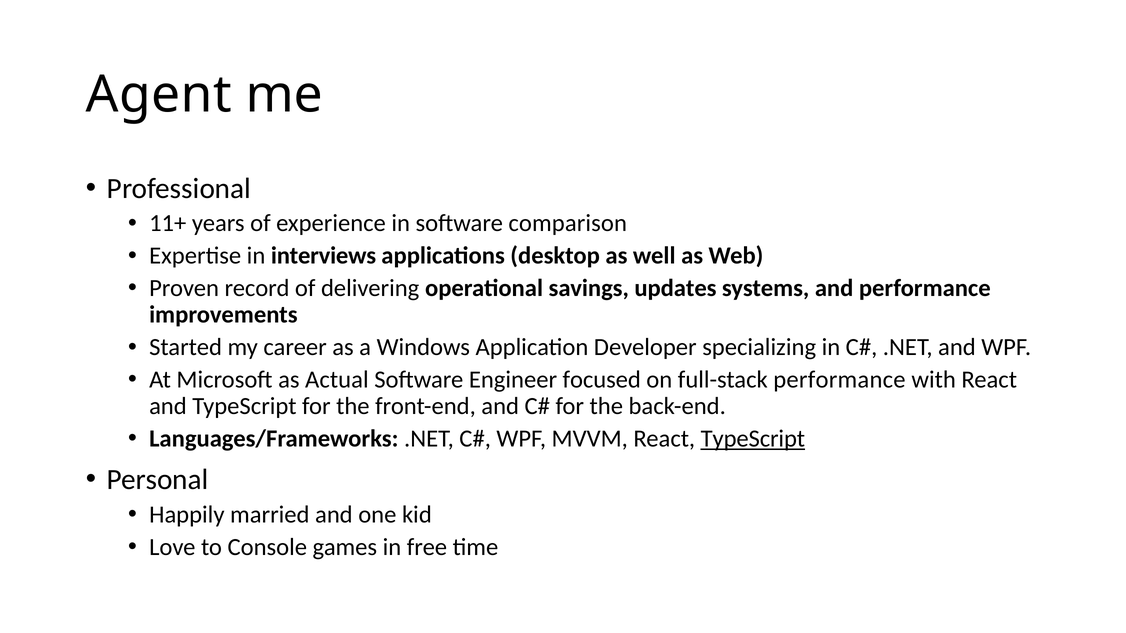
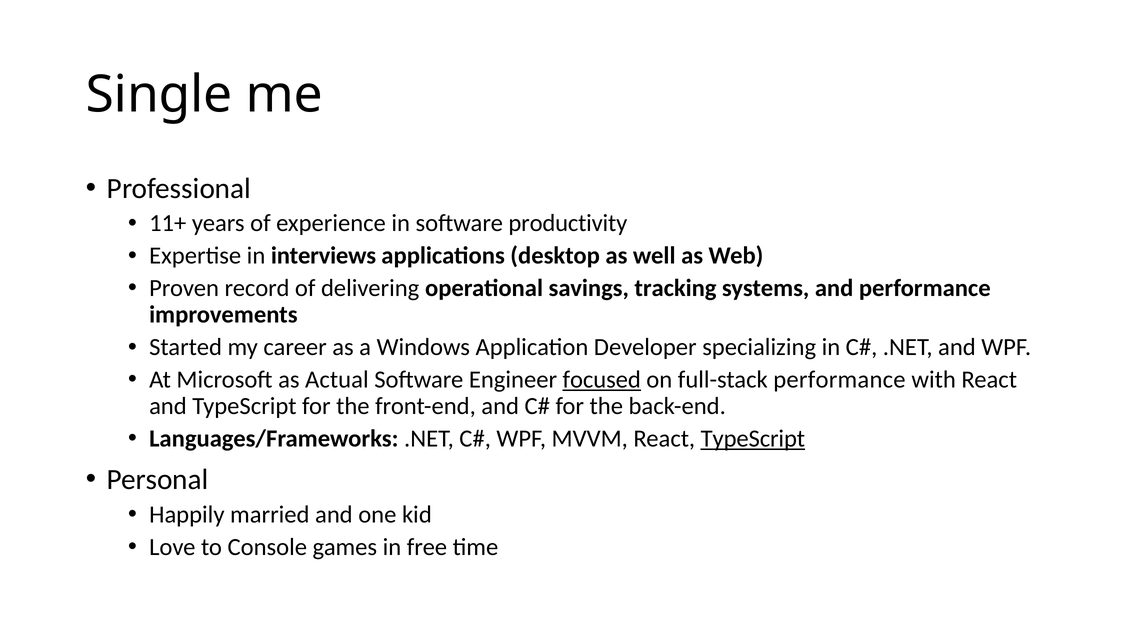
Agent: Agent -> Single (159, 95)
comparison: comparison -> productivity (568, 223)
updates: updates -> tracking (675, 288)
focused underline: none -> present (602, 380)
